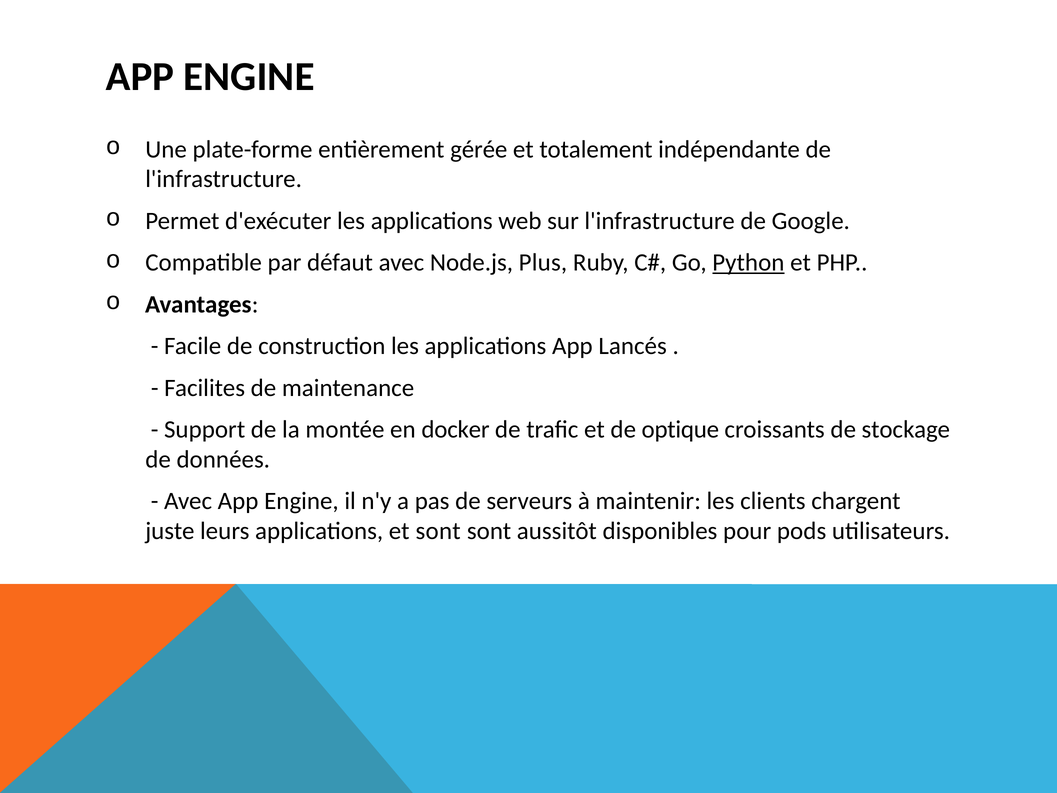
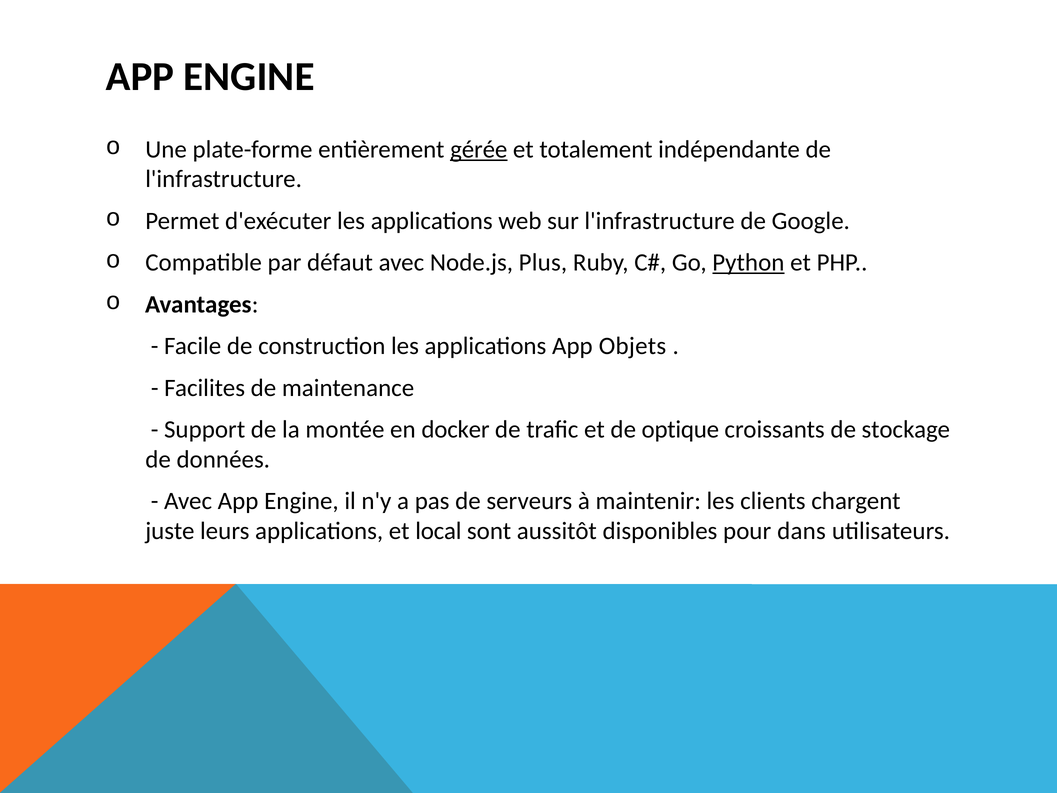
gérée underline: none -> present (479, 149)
Lancés: Lancés -> Objets (632, 346)
et sont: sont -> local (438, 531)
pods: pods -> dans (802, 531)
